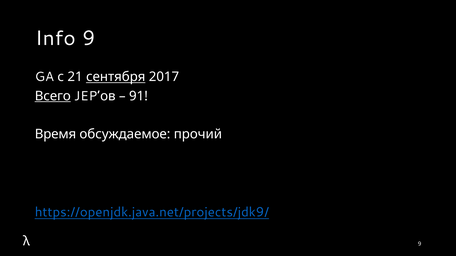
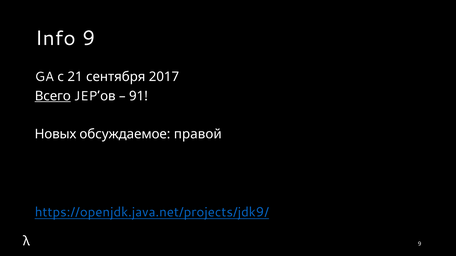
сентября underline: present -> none (116, 77)
Время: Время -> Новых (55, 134)
прочий: прочий -> правой (198, 134)
